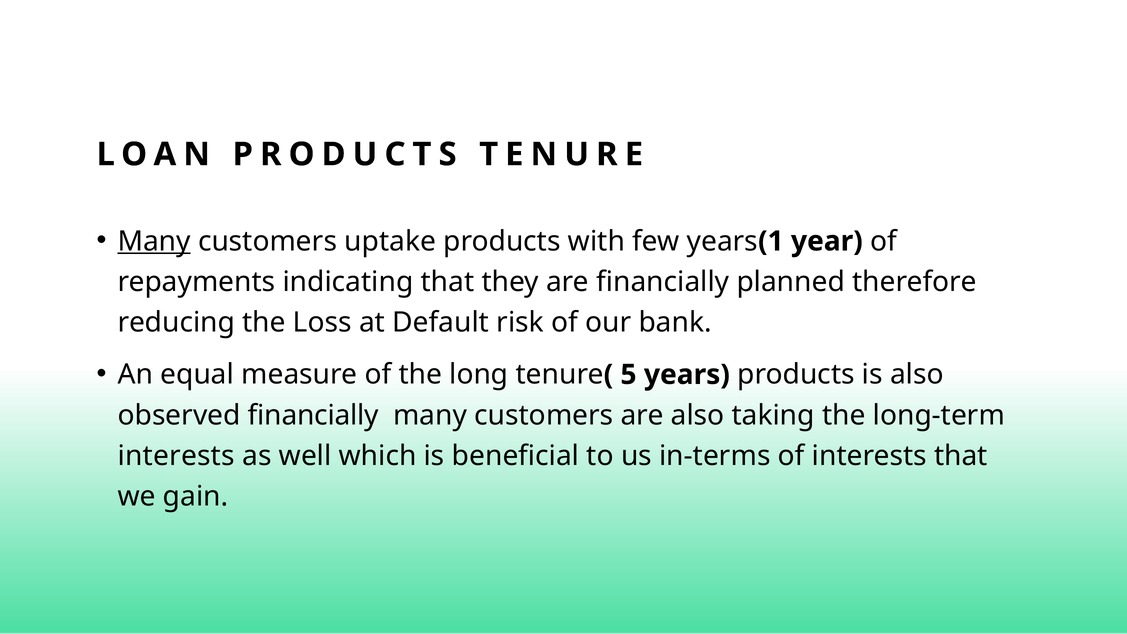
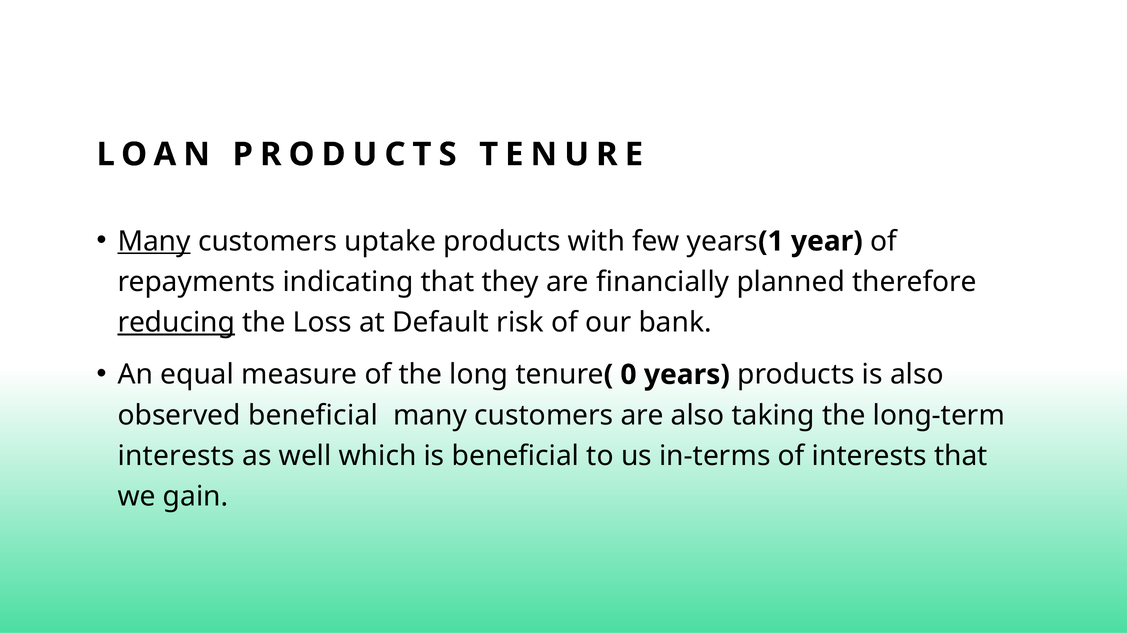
reducing underline: none -> present (176, 322)
5: 5 -> 0 (628, 375)
observed financially: financially -> beneficial (313, 415)
